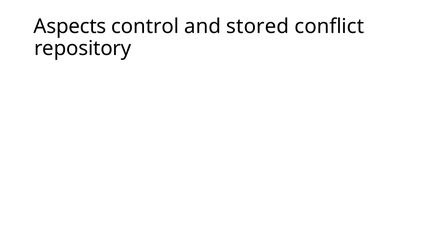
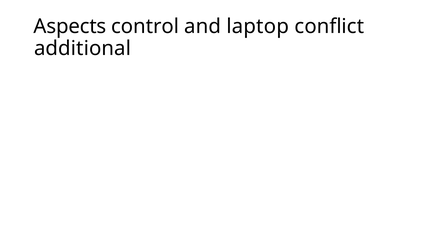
stored: stored -> laptop (258, 26)
repository: repository -> additional (83, 48)
